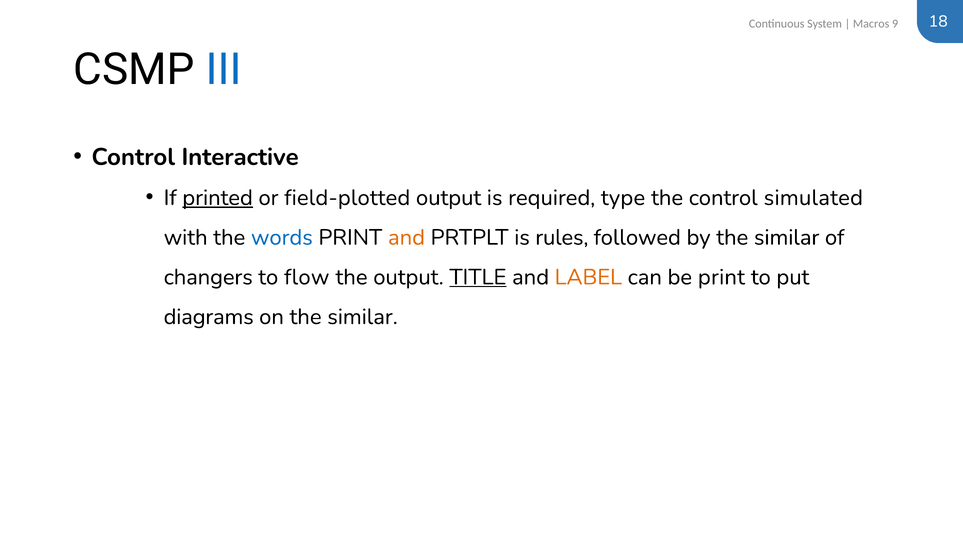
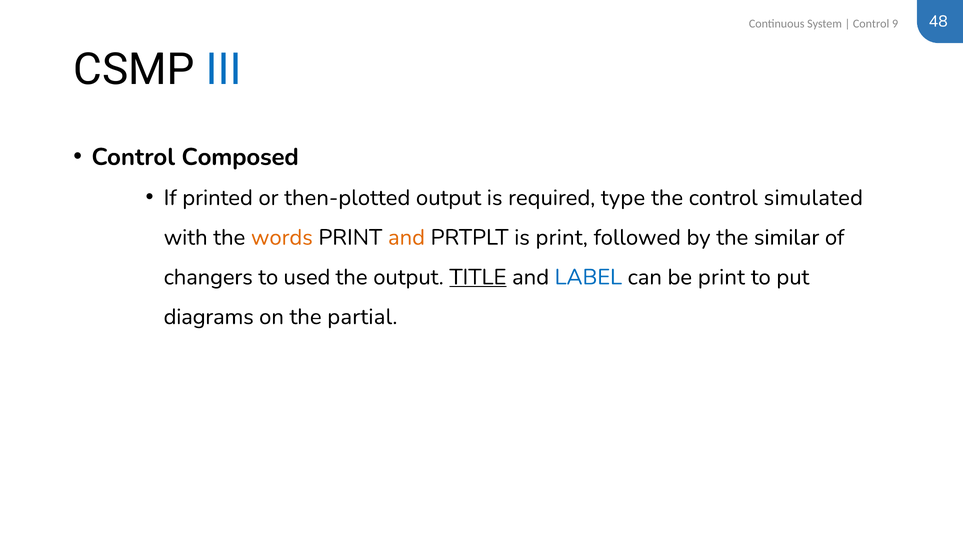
Macros: Macros -> Control (871, 24)
18: 18 -> 48 (938, 21)
Interactive: Interactive -> Composed (240, 157)
printed underline: present -> none (218, 198)
field-plotted: field-plotted -> then-plotted (347, 198)
words colour: blue -> orange (282, 237)
is rules: rules -> print (562, 237)
flow: flow -> used (307, 277)
LABEL colour: orange -> blue (588, 277)
on the similar: similar -> partial (362, 317)
